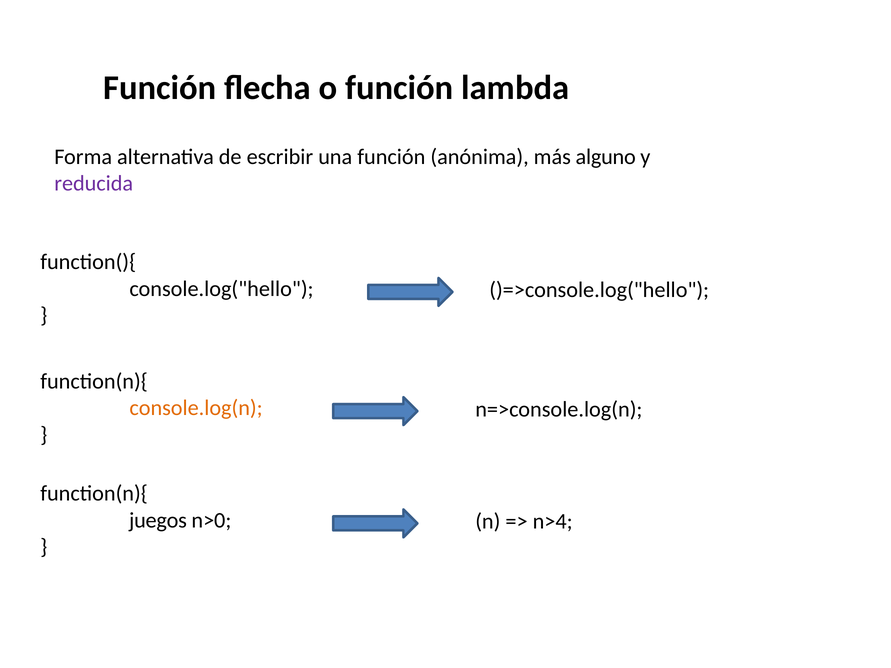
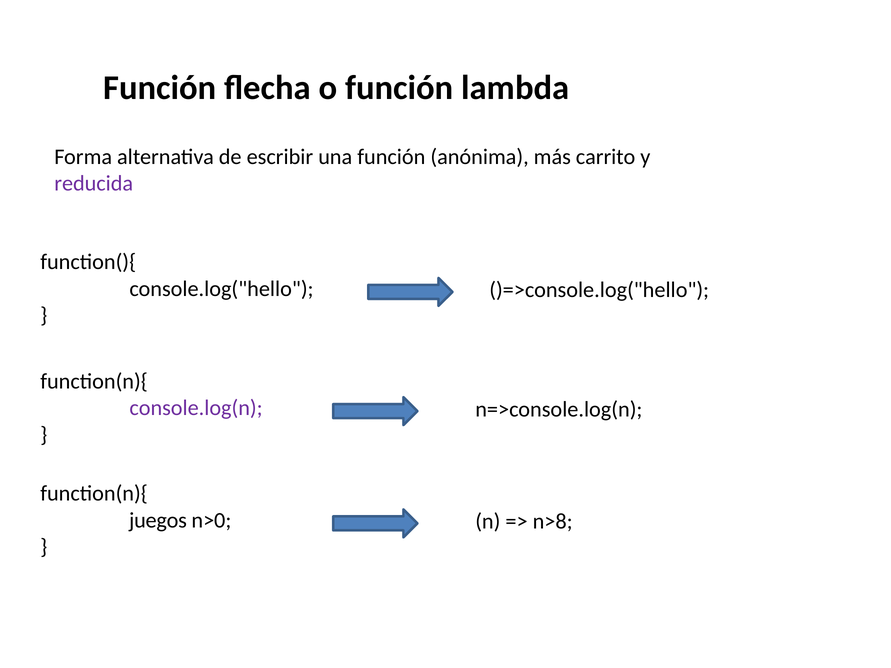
alguno: alguno -> carrito (606, 157)
console.log(n colour: orange -> purple (196, 408)
n>4: n>4 -> n>8 (553, 522)
